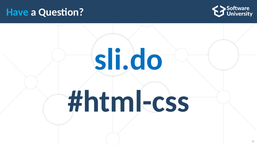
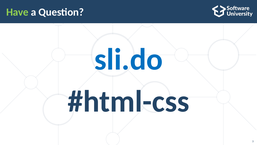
Have colour: light blue -> light green (17, 12)
